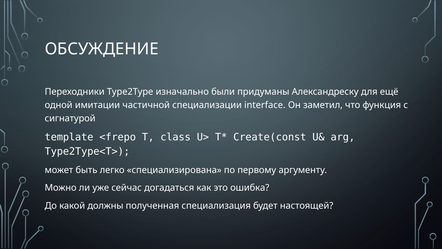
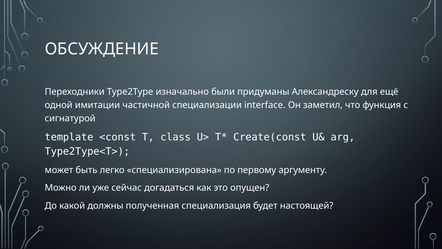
<frepo: <frepo -> <const (118, 137)
ошибка: ошибка -> опущен (250, 188)
